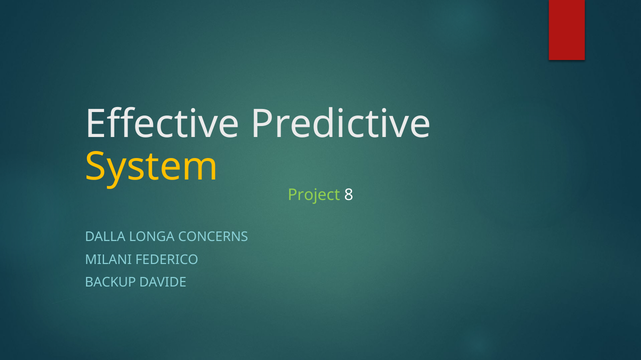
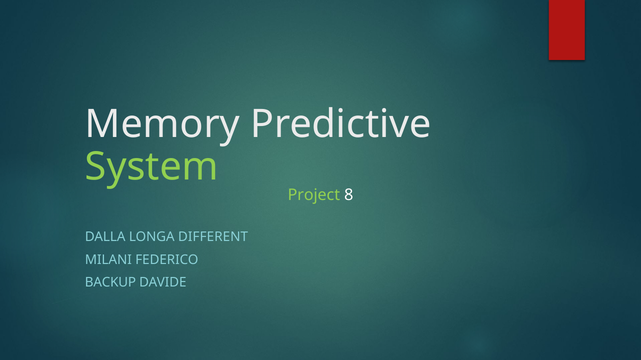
Effective: Effective -> Memory (162, 124)
System colour: yellow -> light green (152, 167)
CONCERNS: CONCERNS -> DIFFERENT (213, 237)
